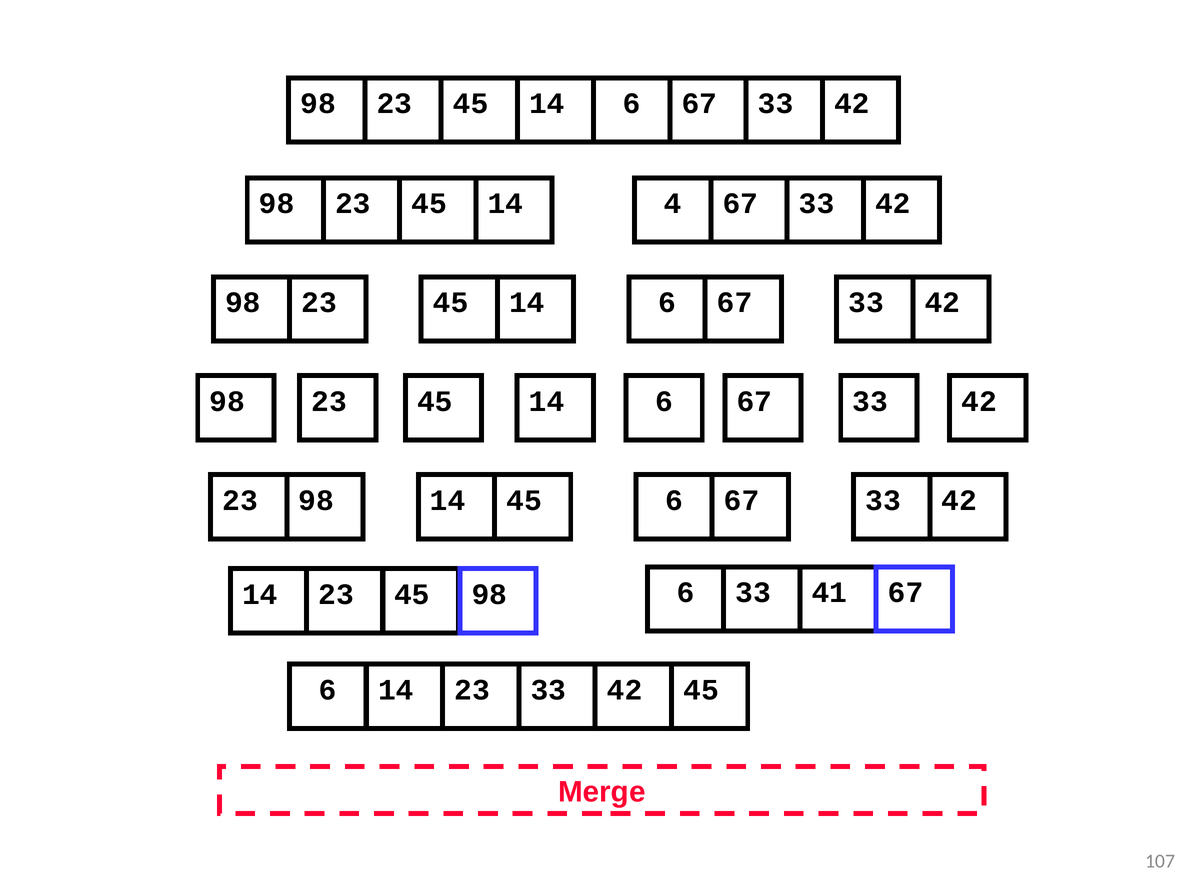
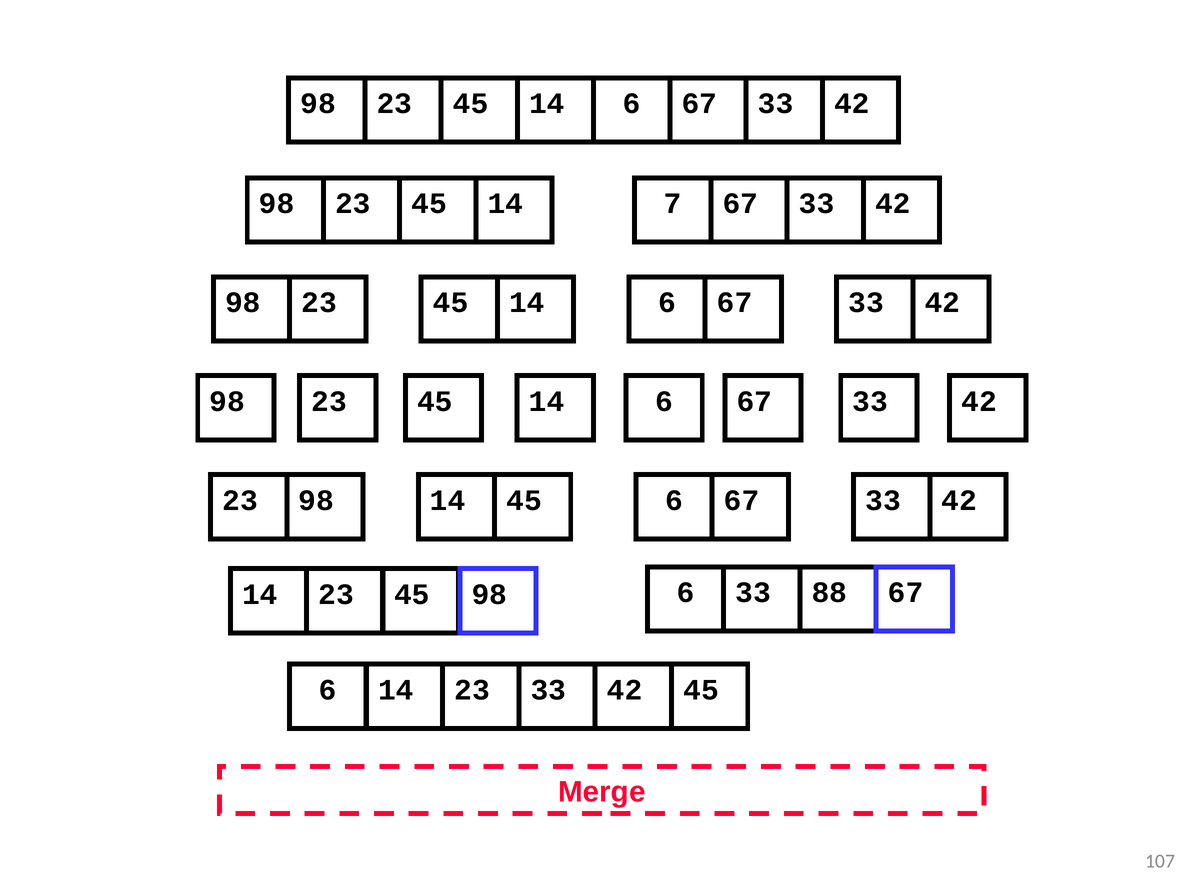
4: 4 -> 7 (673, 204)
41: 41 -> 88 (829, 593)
